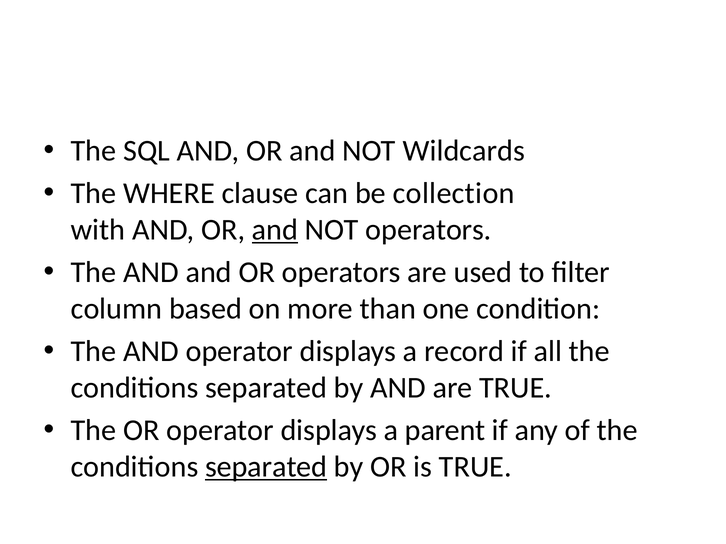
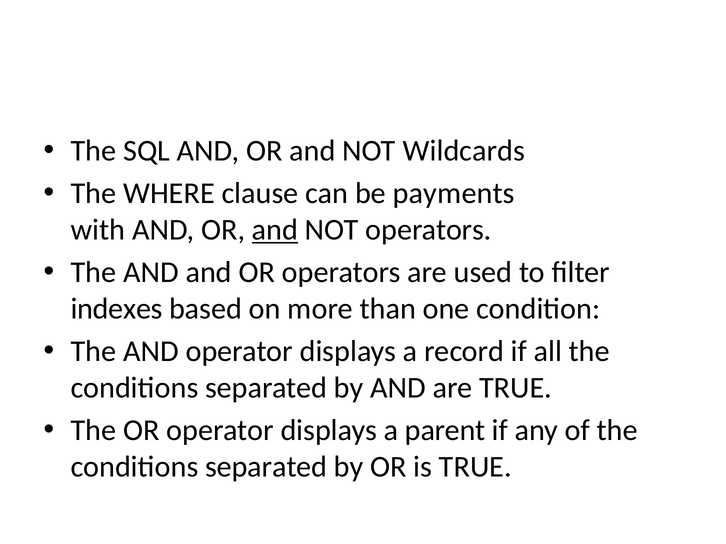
collection: collection -> payments (454, 194)
column: column -> indexes (117, 309)
separated underline: present -> none (266, 467)
